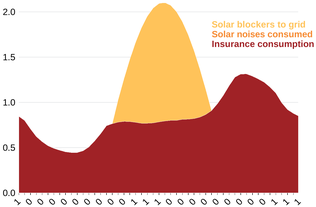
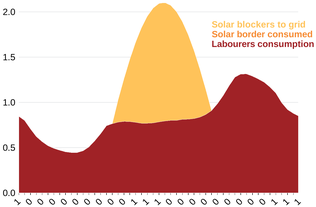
noises: noises -> border (251, 34)
Insurance: Insurance -> Labourers (233, 44)
